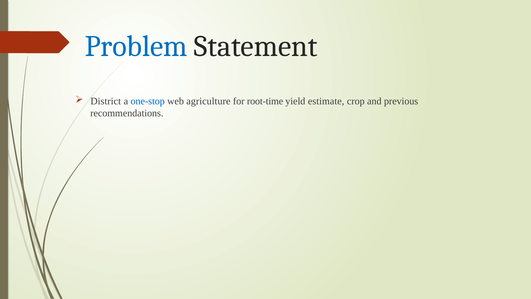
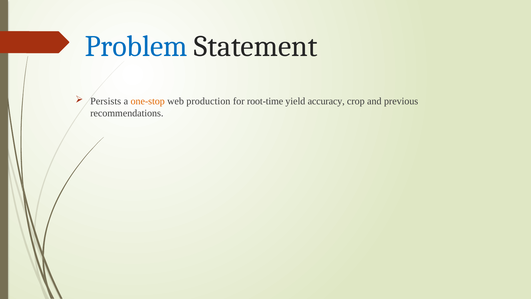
District: District -> Persists (106, 101)
one-stop colour: blue -> orange (148, 101)
agriculture: agriculture -> production (208, 101)
estimate: estimate -> accuracy (326, 101)
